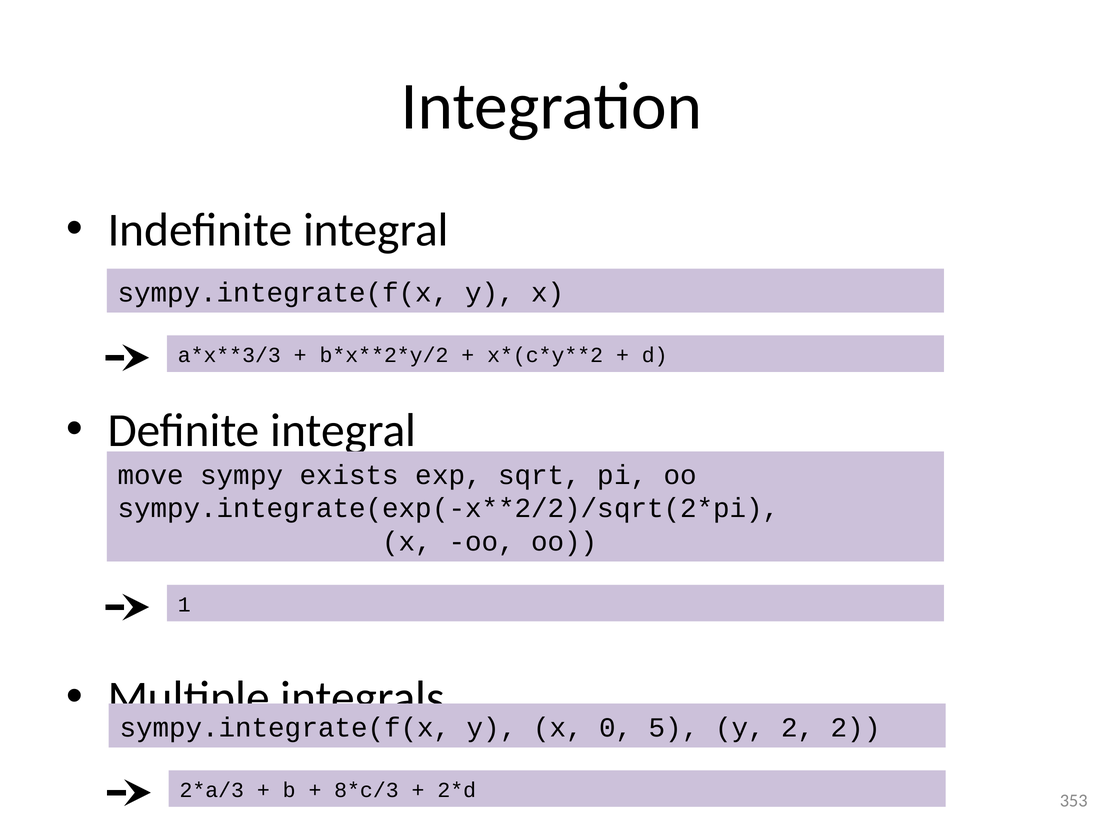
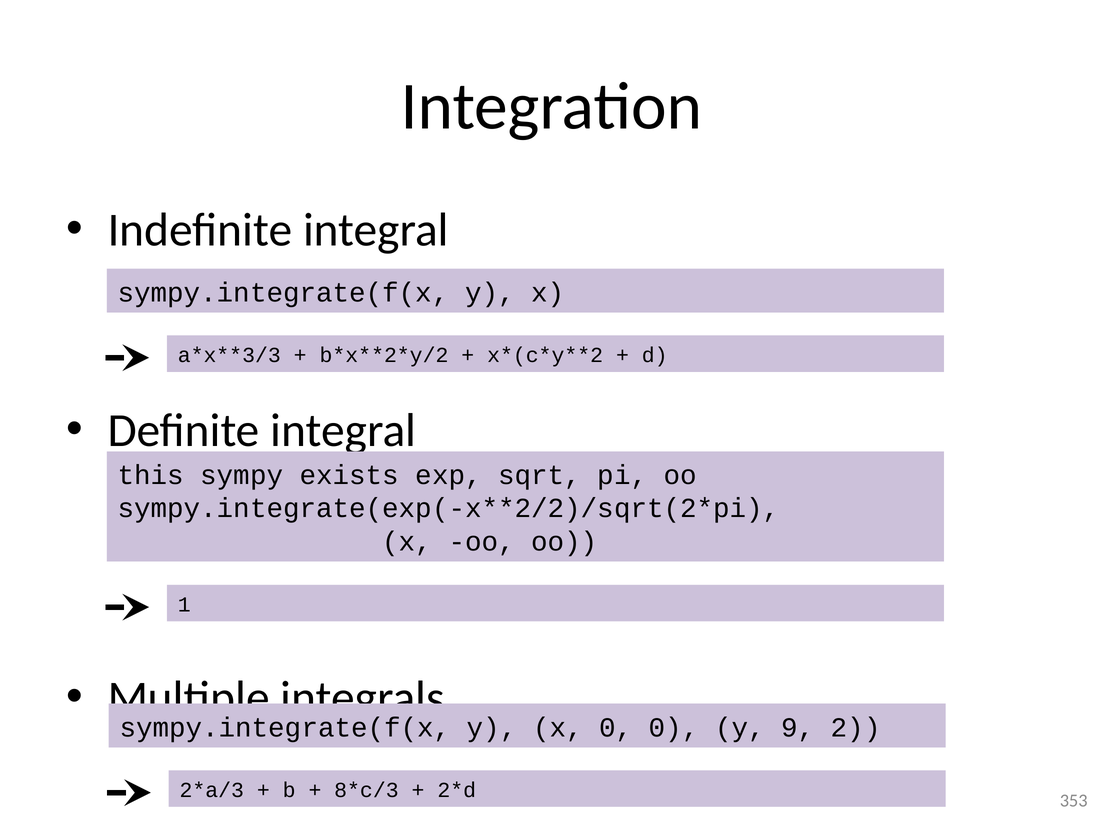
move: move -> this (151, 475)
0 5: 5 -> 0 (674, 728)
y 2: 2 -> 9 (798, 728)
